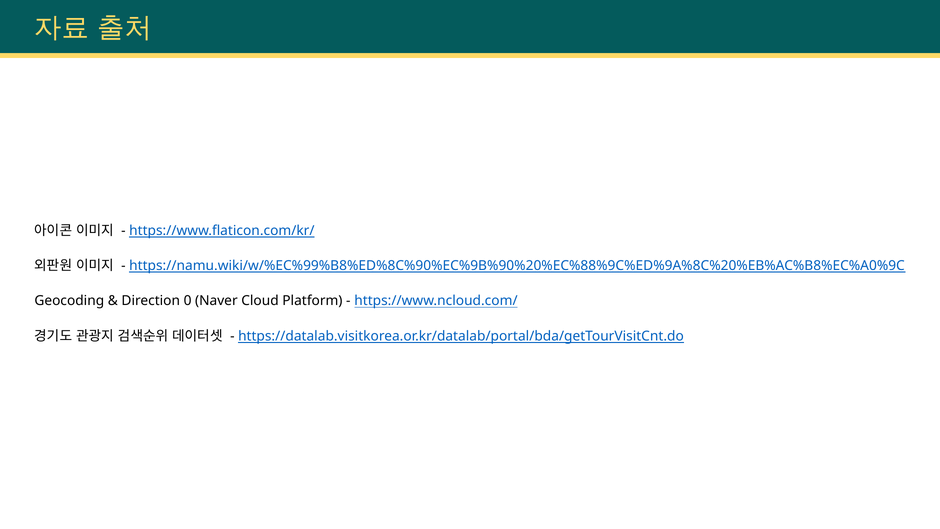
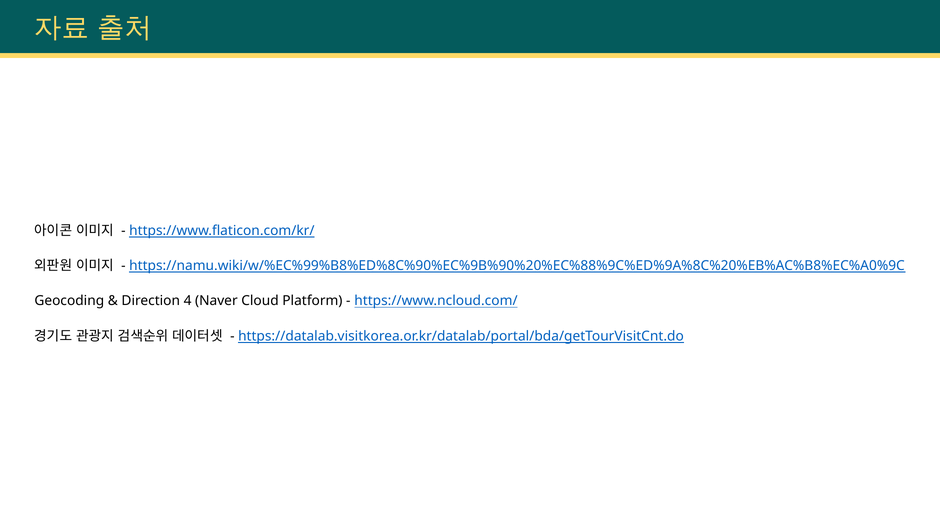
0: 0 -> 4 (188, 301)
